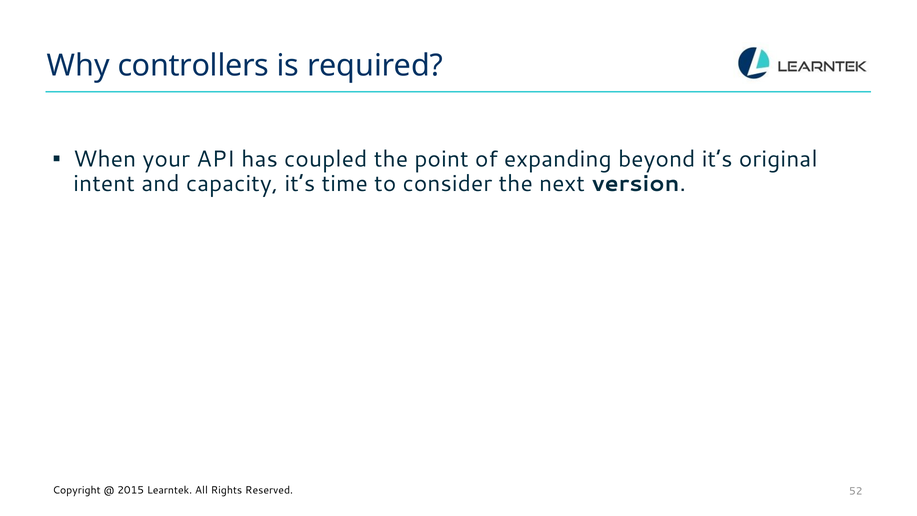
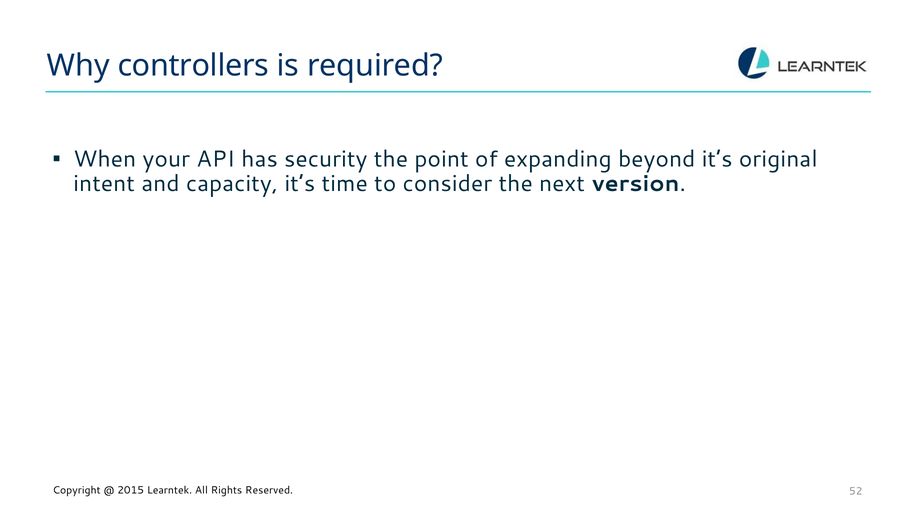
coupled: coupled -> security (326, 159)
